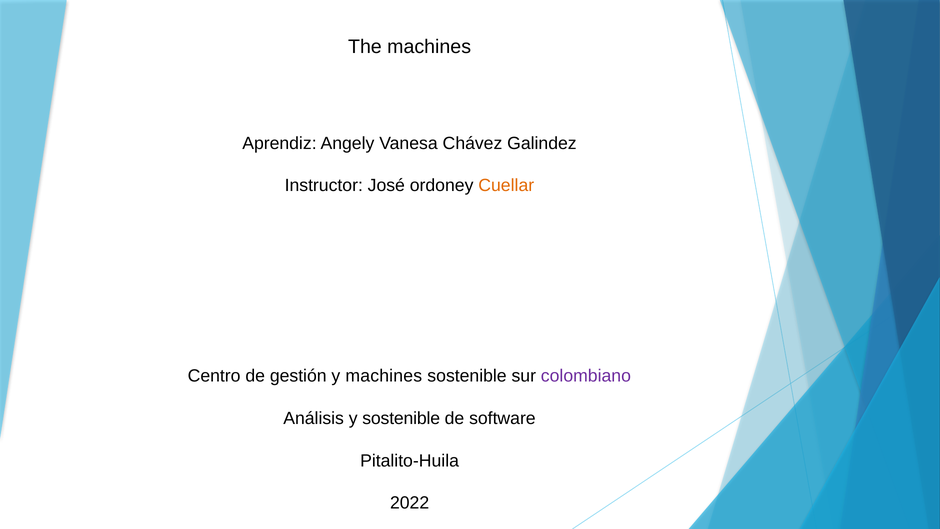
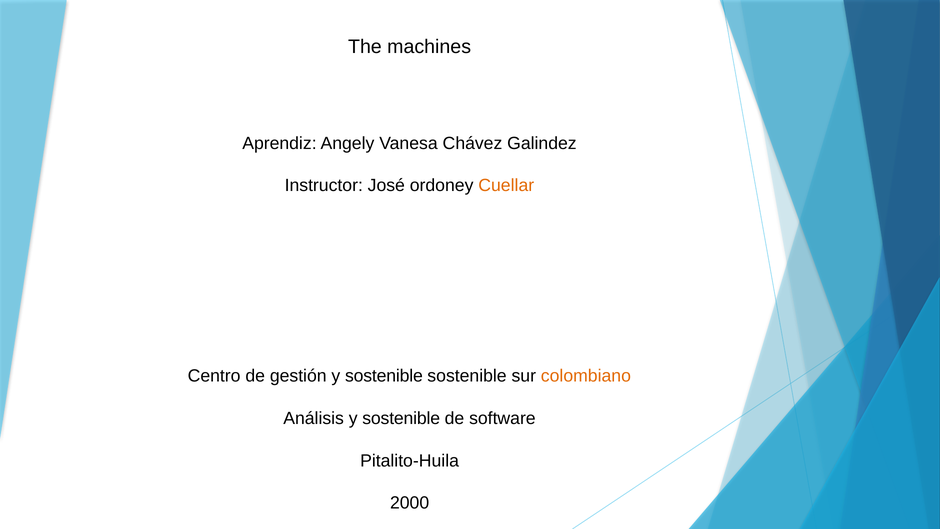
gestión y machines: machines -> sostenible (384, 376)
colombiano colour: purple -> orange (586, 376)
2022: 2022 -> 2000 (410, 503)
